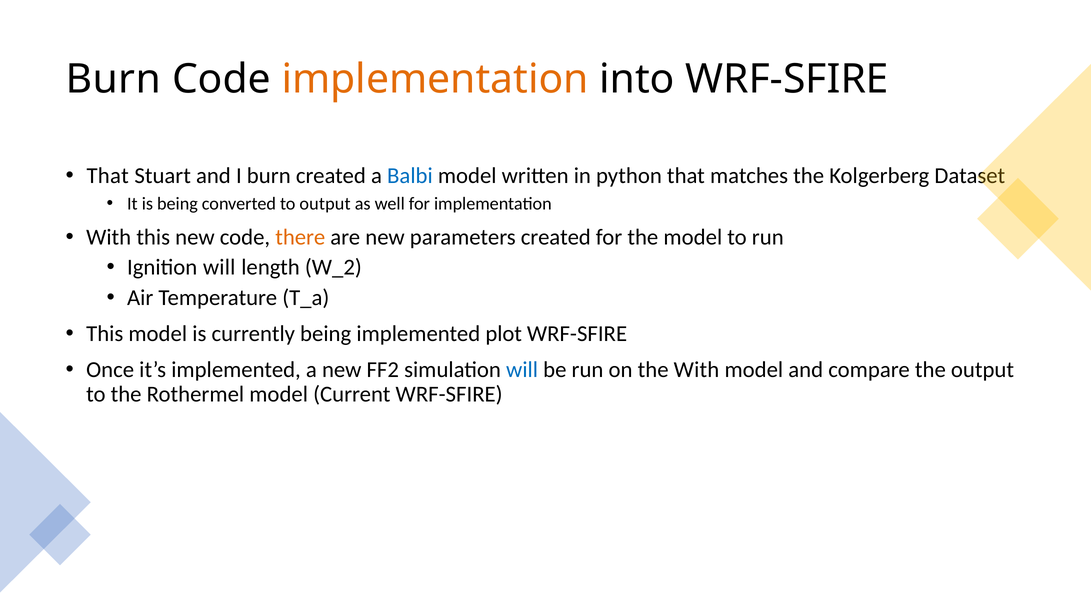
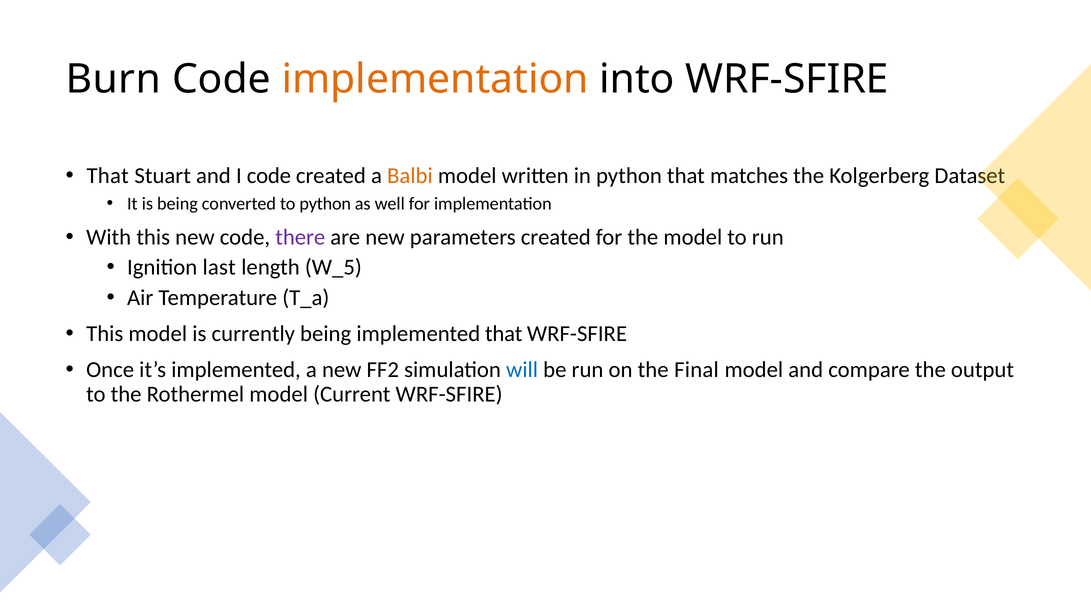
I burn: burn -> code (269, 176)
Balbi colour: blue -> orange (410, 176)
to output: output -> python (325, 204)
there colour: orange -> purple (300, 237)
Ignition will: will -> last (219, 267)
W_2: W_2 -> W_5 (333, 267)
implemented plot: plot -> that (504, 333)
the With: With -> Final (696, 369)
